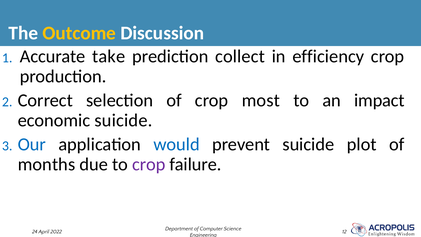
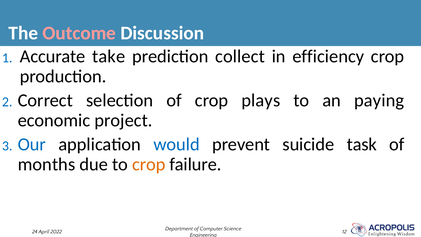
Outcome colour: yellow -> pink (79, 33)
most: most -> plays (261, 100)
impact: impact -> paying (379, 100)
economic suicide: suicide -> project (123, 120)
plot: plot -> task (362, 144)
crop colour: purple -> orange (149, 164)
